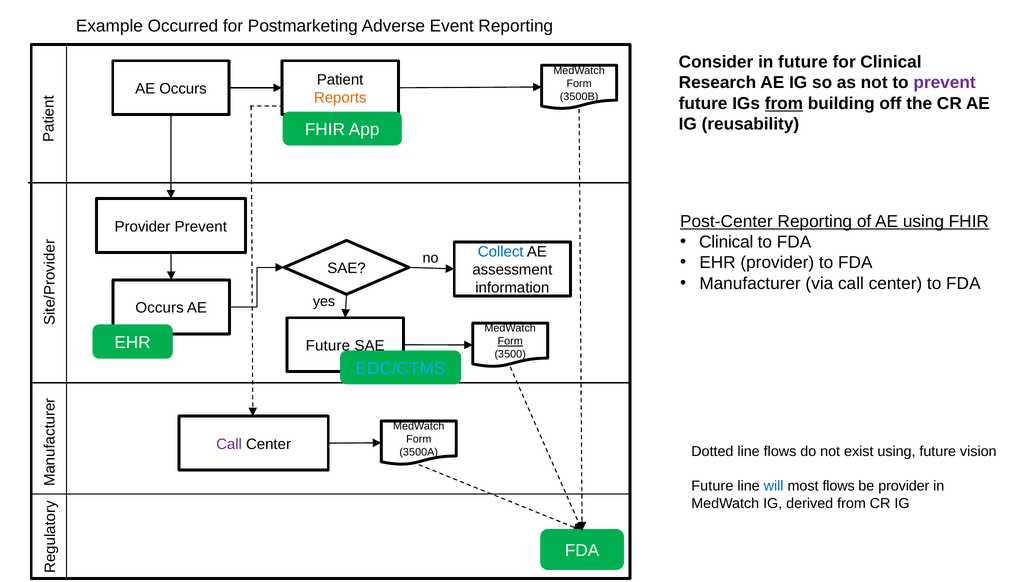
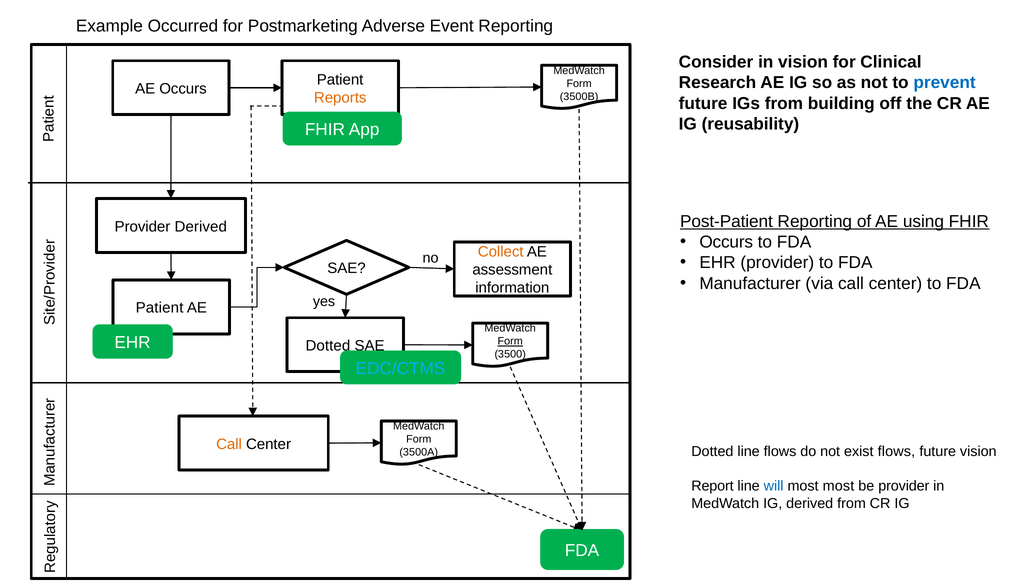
in future: future -> vision (803, 62)
prevent colour: purple -> blue (945, 83)
from underline: present -> none (784, 103)
Post-Center: Post-Center -> Post-Patient (726, 221)
Provider Prevent: Prevent -> Derived (201, 227)
Clinical: Clinical -> Occurs (726, 242)
Collect colour: blue -> orange (501, 252)
Occurs: Occurs -> Patient (160, 308)
Future: Future -> Dotted (328, 346)
Call colour: purple -> orange (229, 444)
exist using: using -> flows (896, 452)
Future: Future -> Report (712, 486)
most flows: flows -> most (838, 486)
